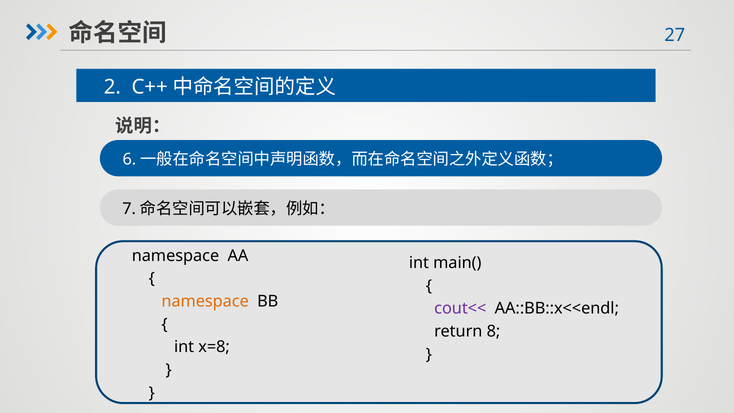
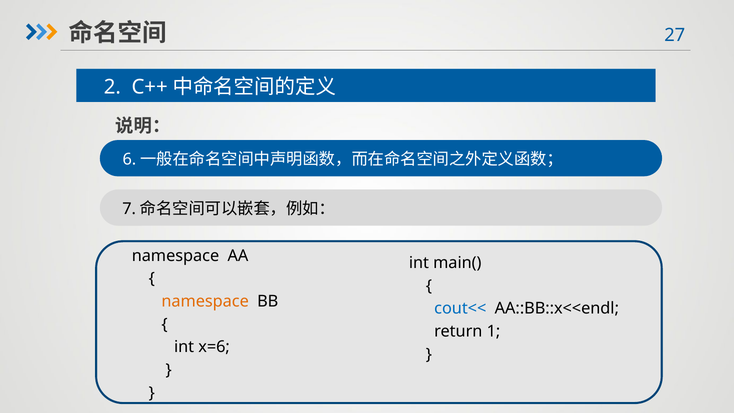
cout<< colour: purple -> blue (460, 308)
8: 8 -> 1 (493, 331)
x=8: x=8 -> x=6 (214, 347)
